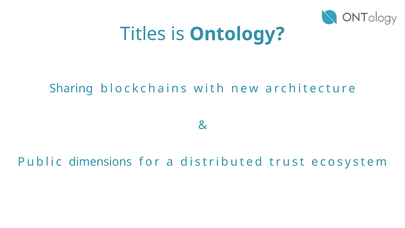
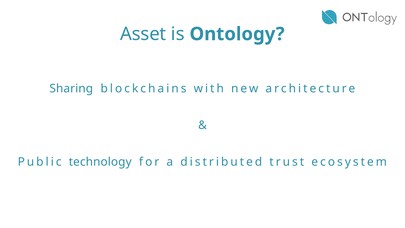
Titles: Titles -> Asset (143, 34)
dimensions: dimensions -> technology (100, 162)
